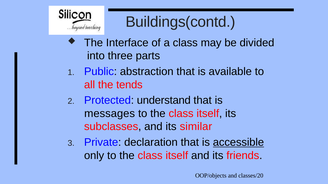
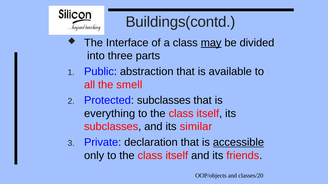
may underline: none -> present (211, 43)
tends: tends -> smell (129, 85)
Protected understand: understand -> subclasses (164, 101)
messages: messages -> everything (110, 114)
